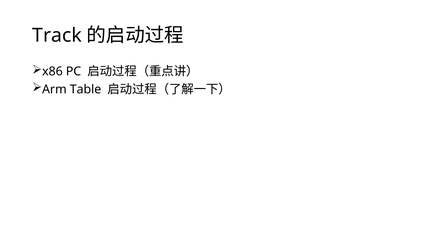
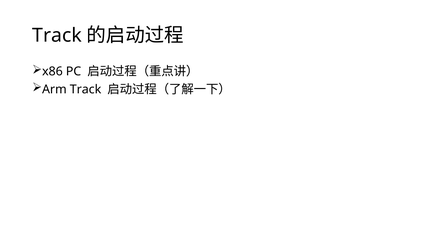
Arm Table: Table -> Track (86, 89)
